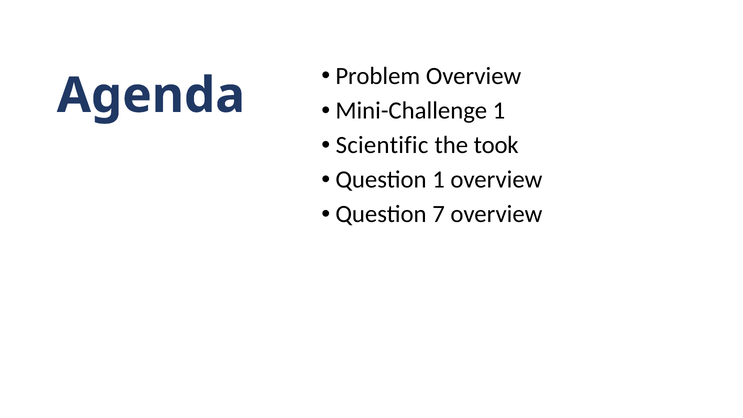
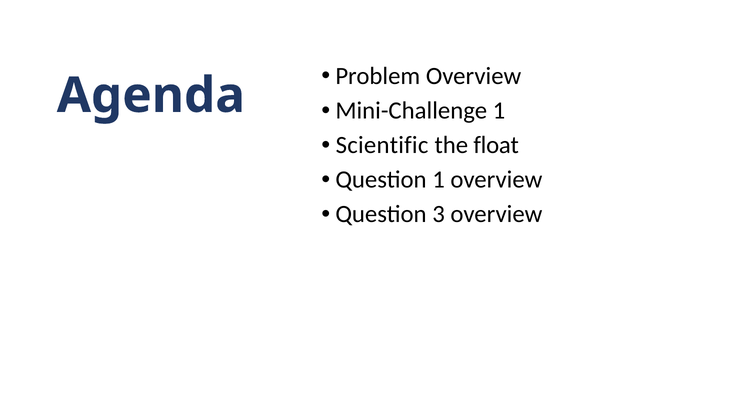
took: took -> float (496, 145)
7: 7 -> 3 (439, 214)
